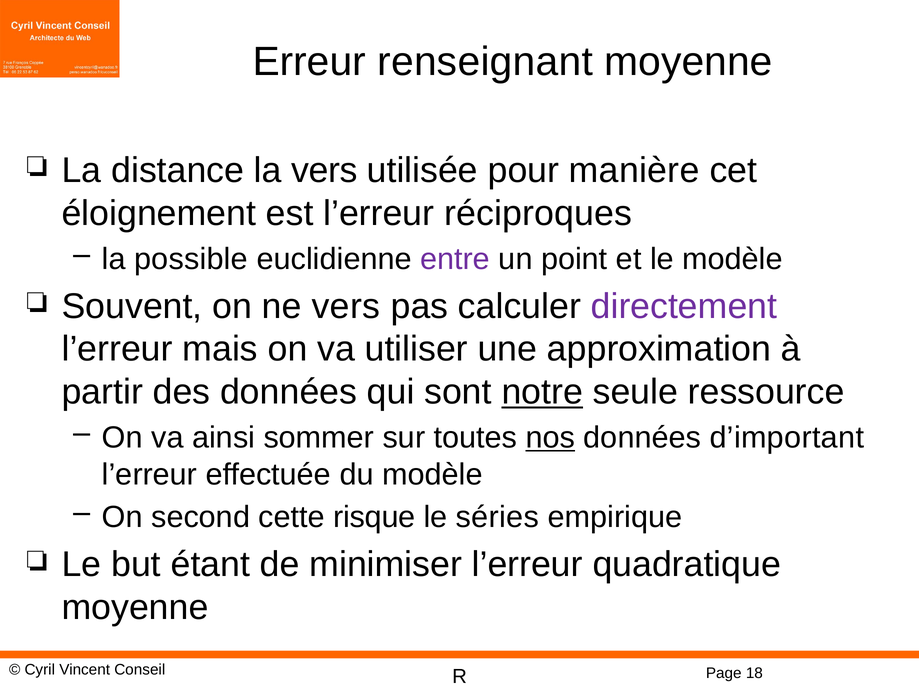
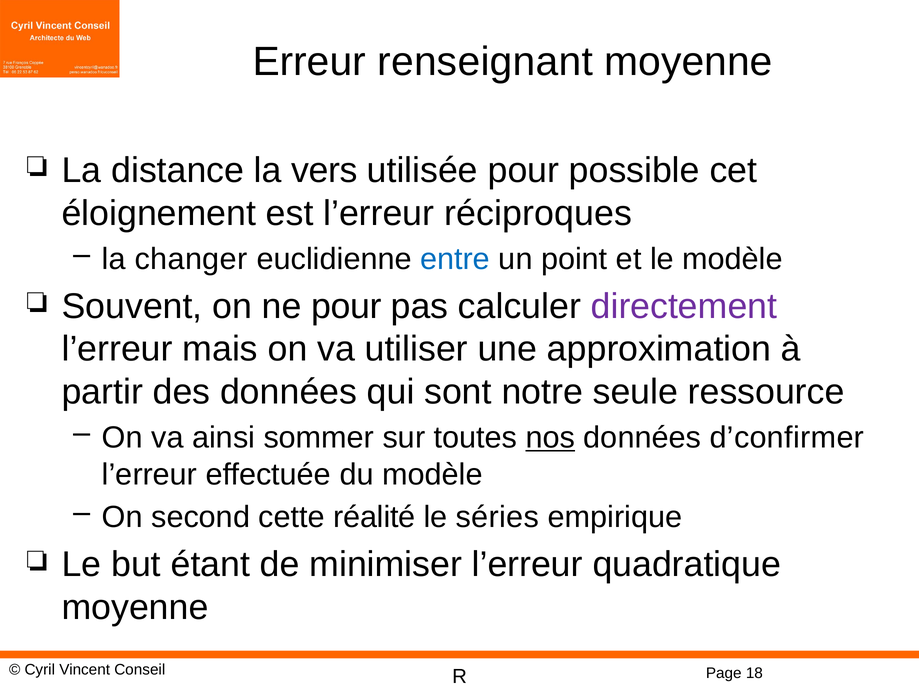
manière: manière -> possible (634, 171)
possible: possible -> changer (191, 259)
entre colour: purple -> blue (455, 259)
ne vers: vers -> pour (346, 306)
notre underline: present -> none (542, 392)
d’important: d’important -> d’confirmer (787, 438)
risque: risque -> réalité (374, 517)
